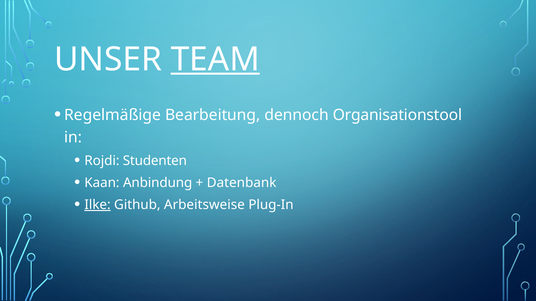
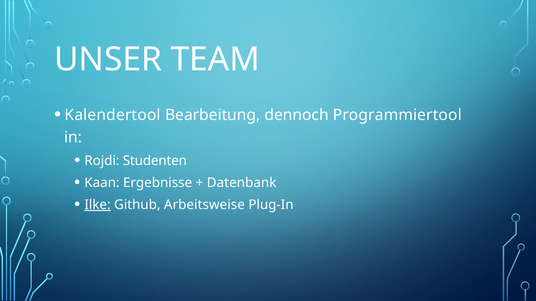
TEAM underline: present -> none (215, 59)
Regelmäßige: Regelmäßige -> Kalendertool (113, 115)
Organisationstool: Organisationstool -> Programmiertool (397, 115)
Anbindung: Anbindung -> Ergebnisse (158, 183)
